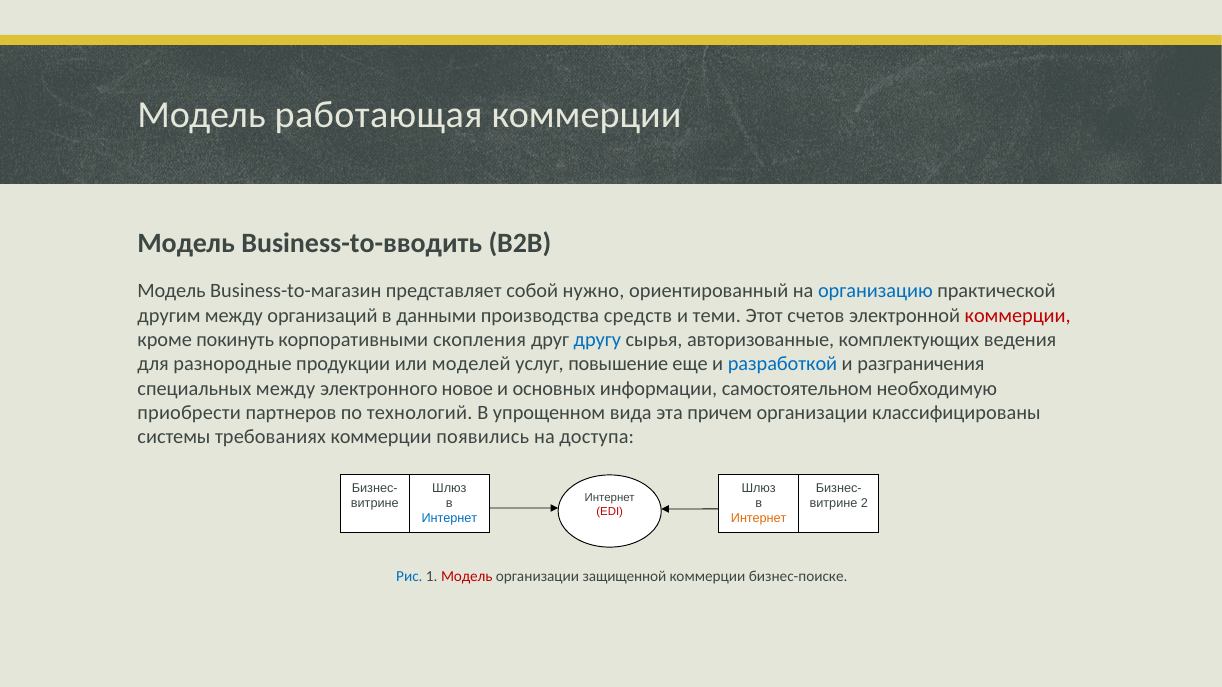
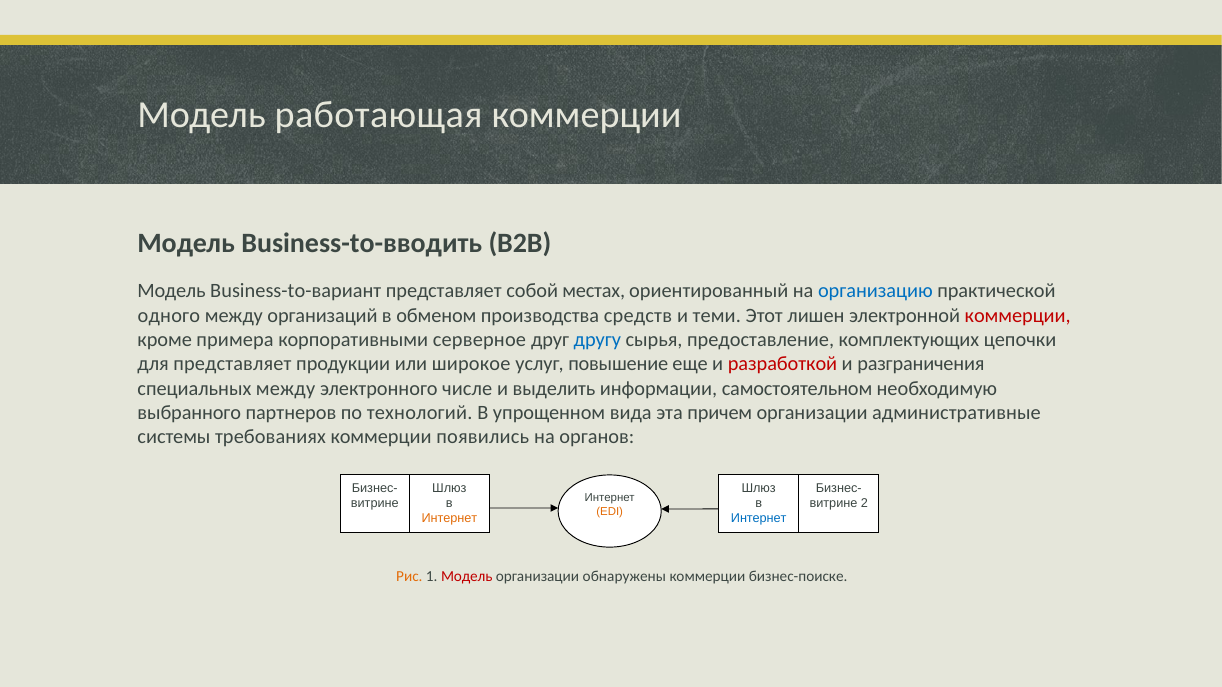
Business-to-магазин: Business-to-магазин -> Business-to-вариант (296, 291)
нужно: нужно -> местах (594, 291)
другим: другим -> одного (169, 315)
данными: данными -> обменом (436, 315)
счетов: счетов -> лишен (816, 315)
покинуть: покинуть -> примера (235, 340)
скопления: скопления -> серверное (479, 340)
авторизованные: авторизованные -> предоставление (761, 340)
ведения: ведения -> цепочки (1020, 340)
для разнородные: разнородные -> представляет (232, 364)
моделей: моделей -> широкое (471, 364)
разработкой colour: blue -> red (783, 364)
новое: новое -> числе (467, 389)
основных: основных -> выделить (554, 389)
приобрести: приобрести -> выбранного (189, 413)
классифицированы: классифицированы -> административные (956, 413)
доступа: доступа -> органов (597, 437)
EDI colour: red -> orange (610, 512)
Интернет colour: blue -> orange (449, 519)
Интернет colour: orange -> blue (759, 519)
Рис colour: blue -> orange (409, 576)
защищенной: защищенной -> обнаружены (624, 576)
